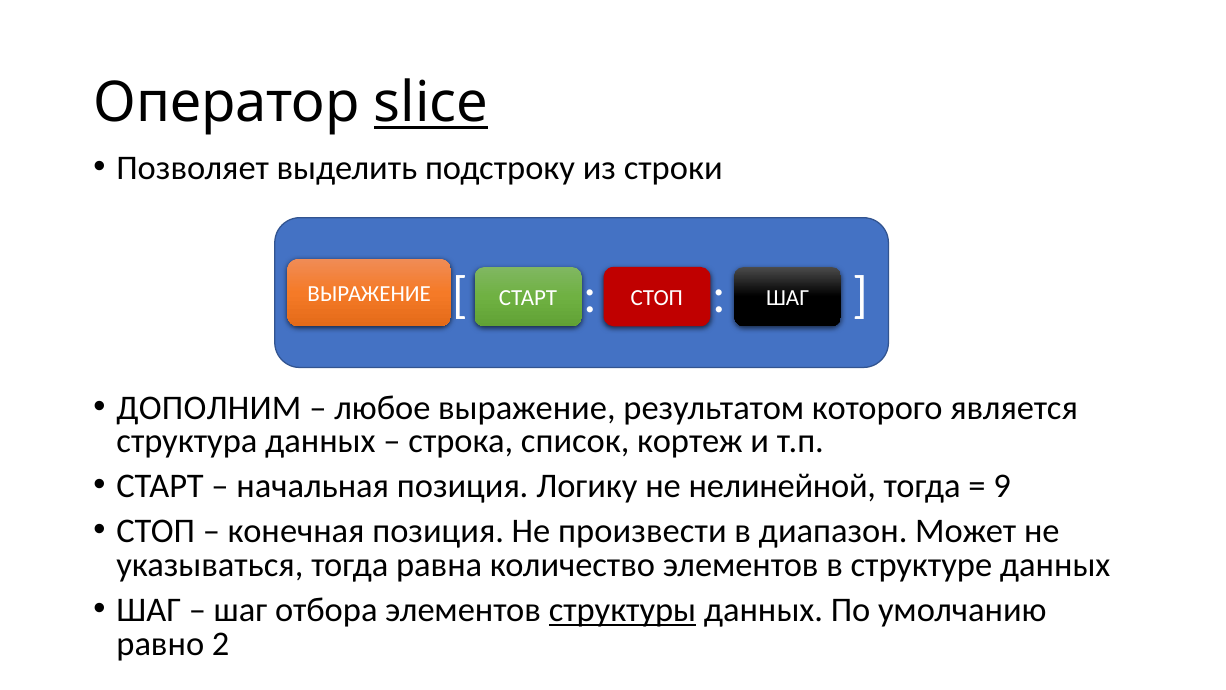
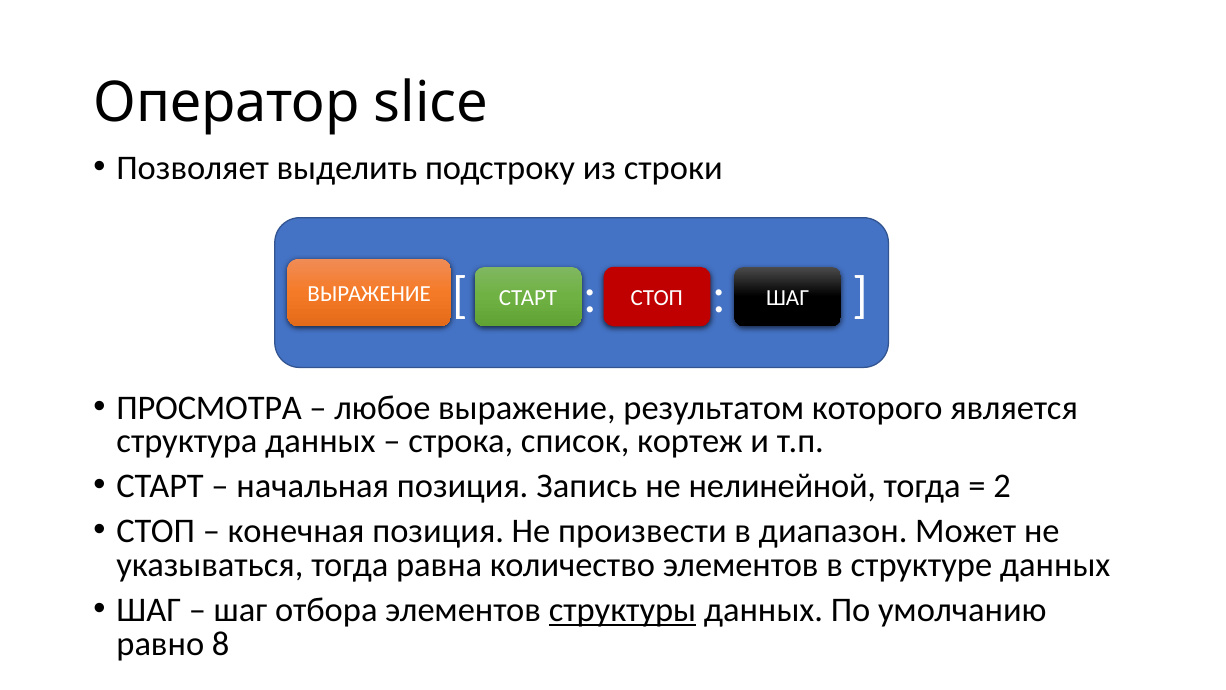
slice underline: present -> none (431, 103)
ДОПОЛНИМ: ДОПОЛНИМ -> ПРОСМОТРА (209, 408)
Логику: Логику -> Запись (587, 486)
9: 9 -> 2 (1002, 486)
2: 2 -> 8 (221, 643)
